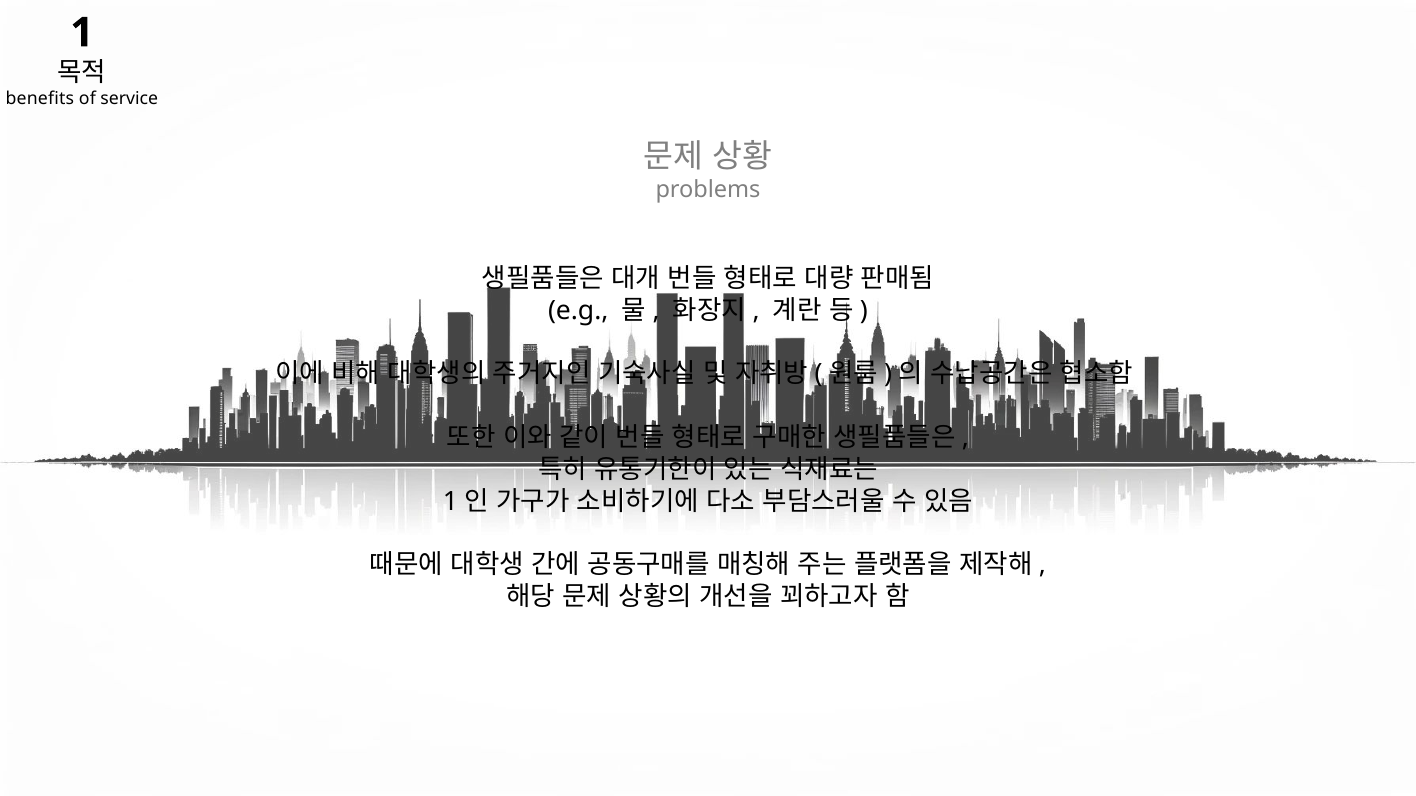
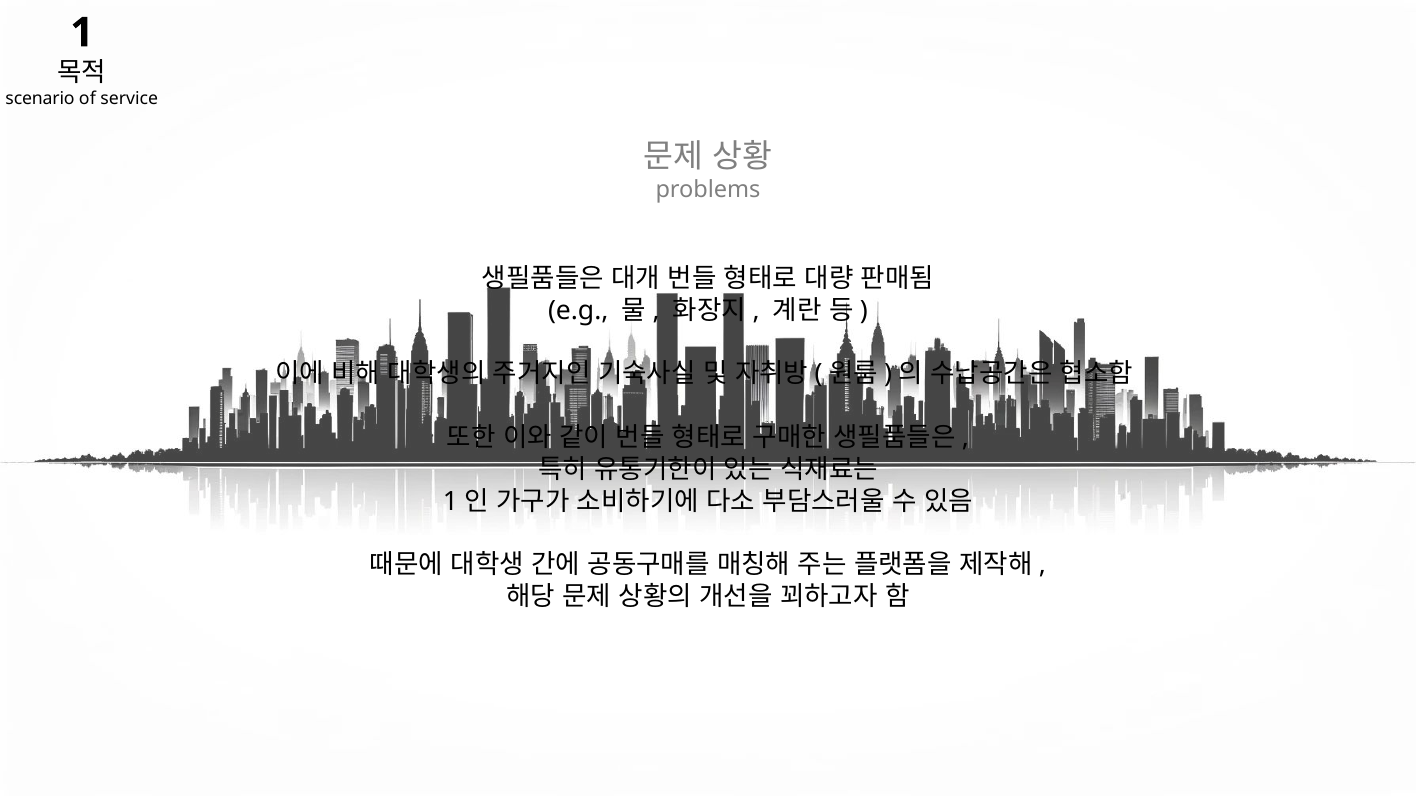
benefits: benefits -> scenario (40, 98)
